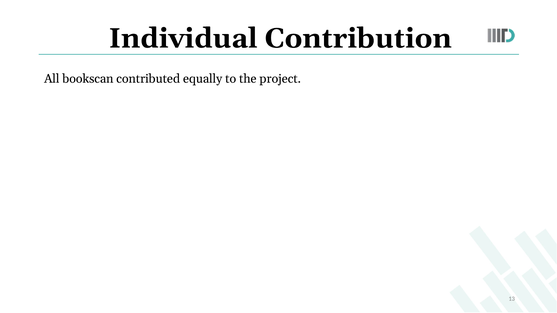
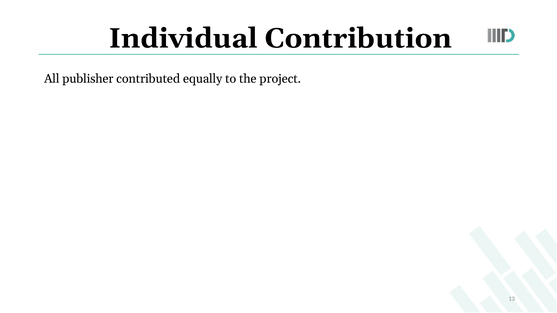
bookscan: bookscan -> publisher (88, 79)
